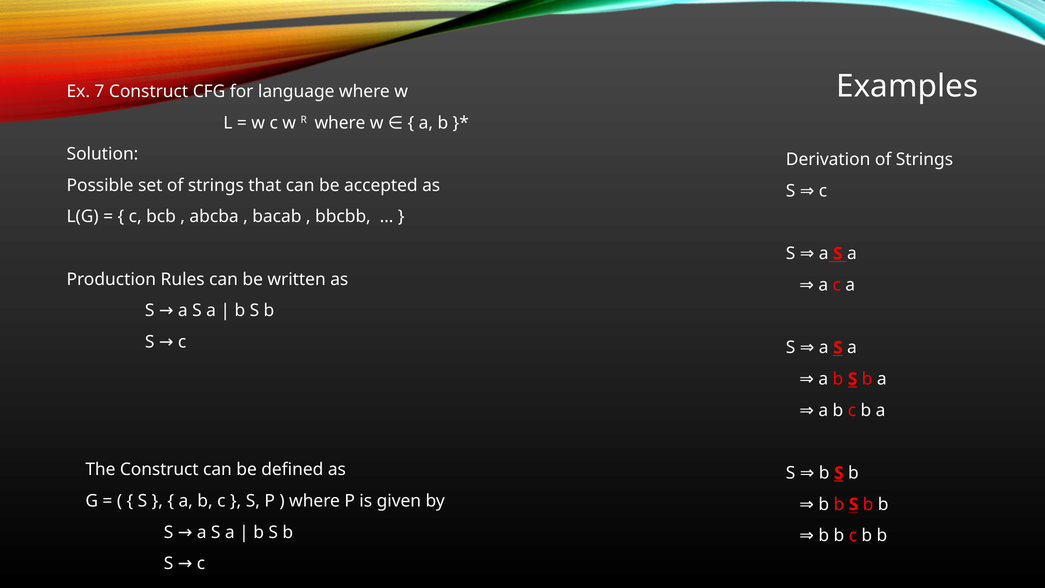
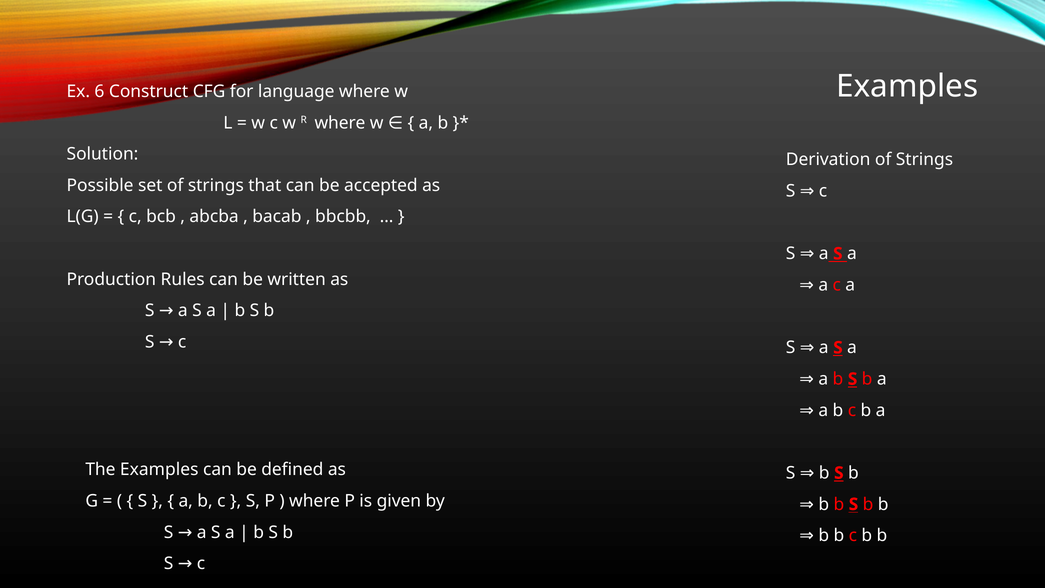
7: 7 -> 6 (99, 91)
The Construct: Construct -> Examples (159, 470)
